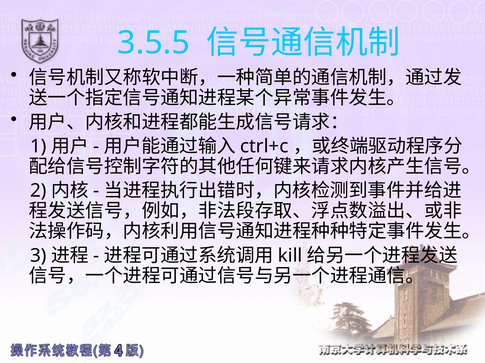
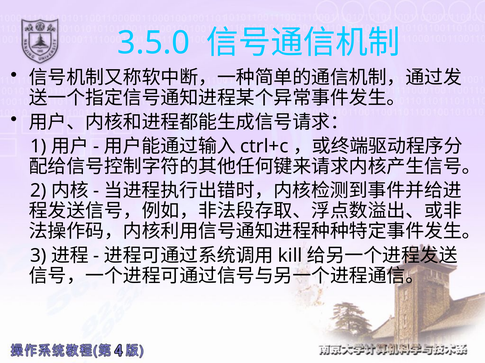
3.5.5: 3.5.5 -> 3.5.0 (154, 43)
